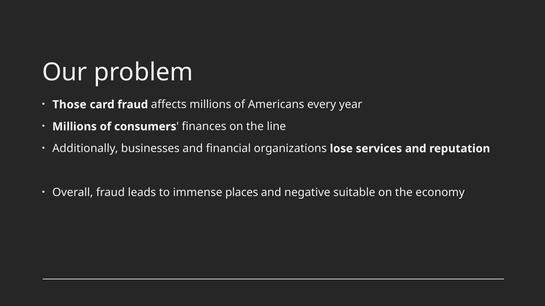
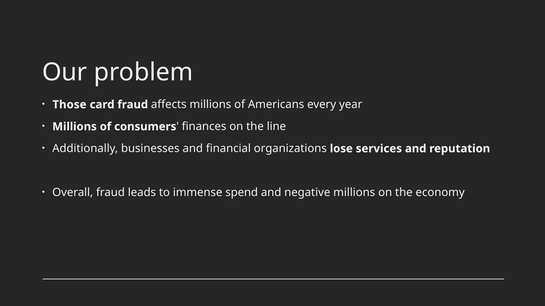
places: places -> spend (242, 193)
negative suitable: suitable -> millions (354, 193)
